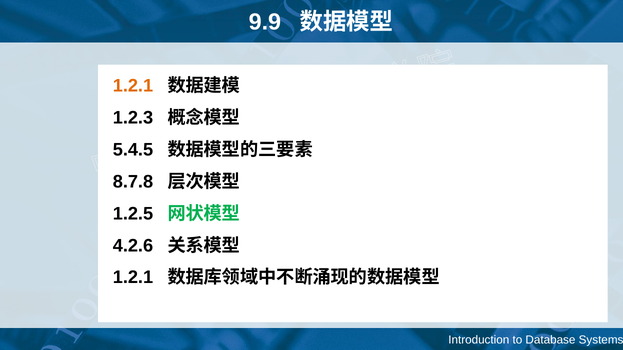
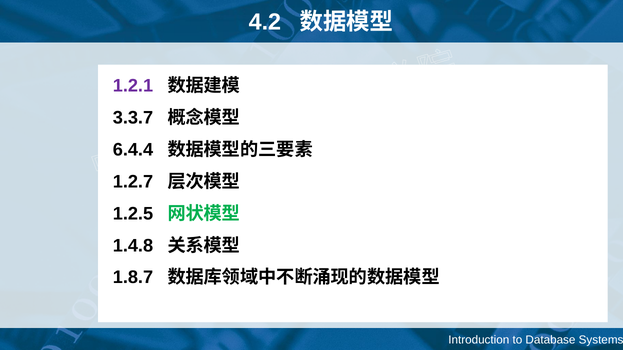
9.9: 9.9 -> 4.2 (265, 22)
1.2.1 colour: orange -> purple (133, 86)
1.2.3: 1.2.3 -> 3.3.7 (133, 118)
5.4.5: 5.4.5 -> 6.4.4 (133, 150)
8.7.8: 8.7.8 -> 1.2.7 (133, 182)
4.2.6: 4.2.6 -> 1.4.8 (133, 246)
1.2.1: 1.2.1 -> 1.8.7 (133, 278)
